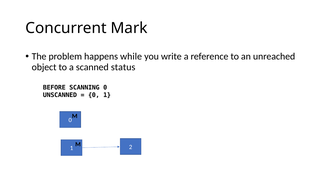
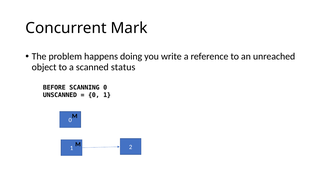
while: while -> doing (131, 56)
